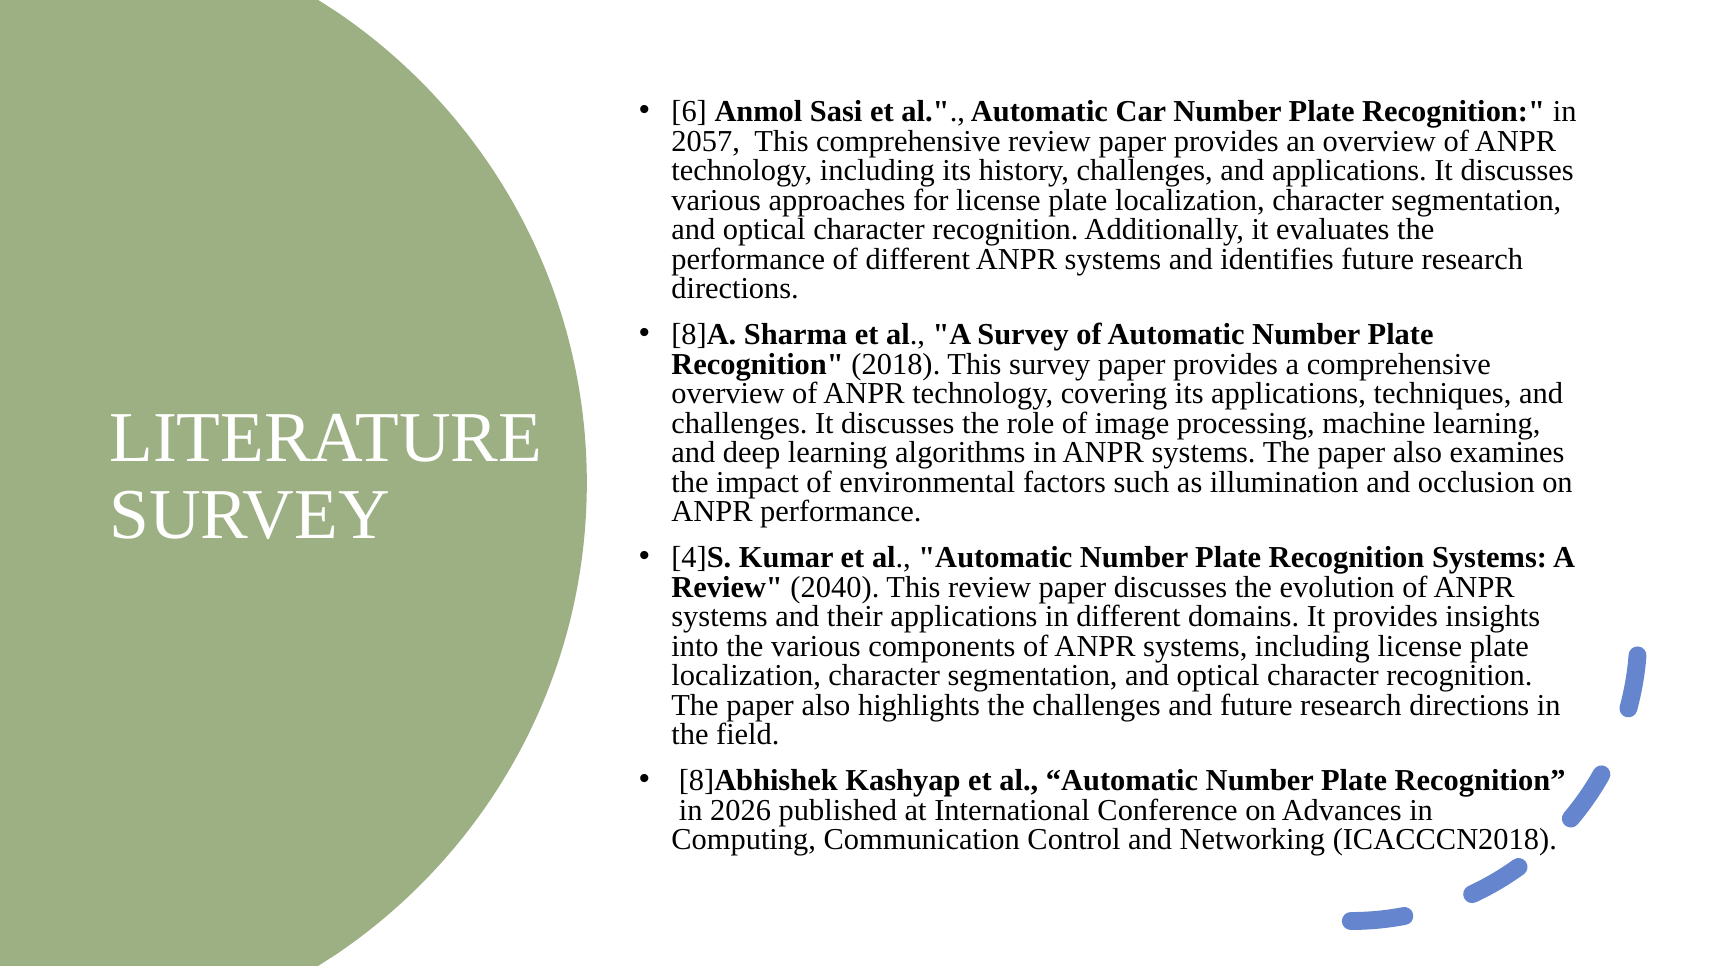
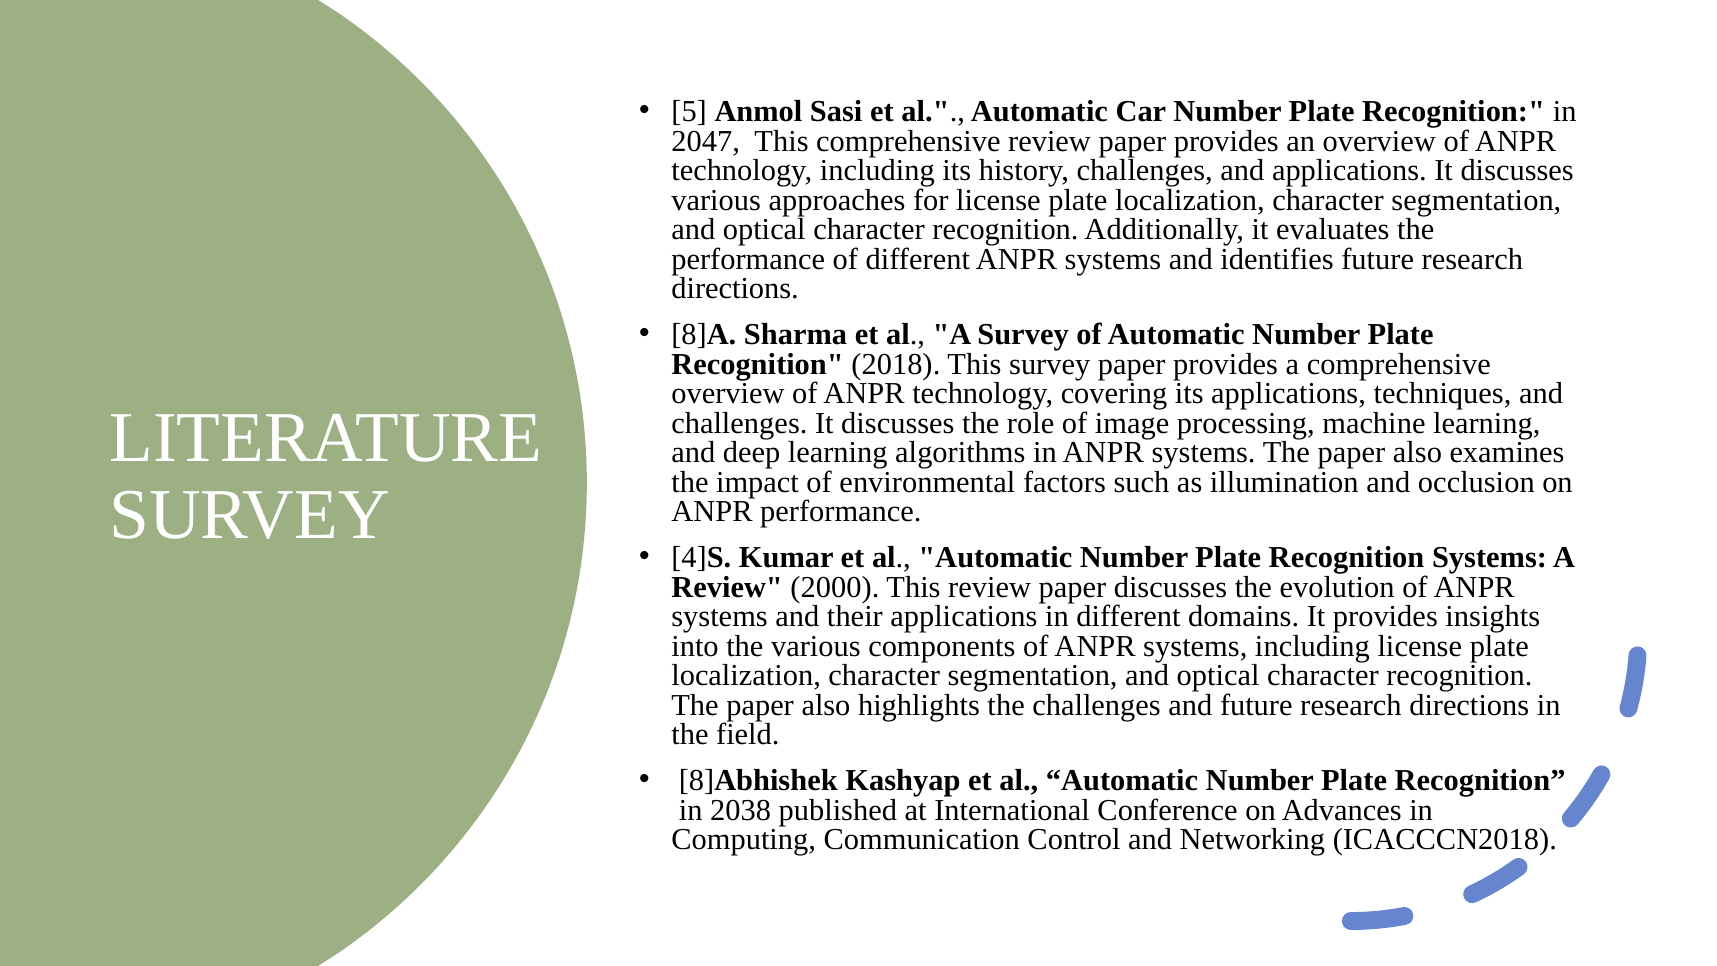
6: 6 -> 5 (689, 111)
2057: 2057 -> 2047 (706, 141)
2040: 2040 -> 2000 (835, 587)
2026: 2026 -> 2038 (741, 810)
